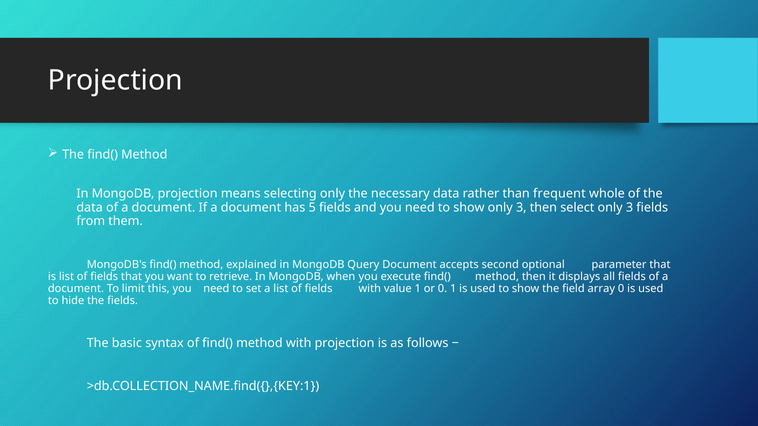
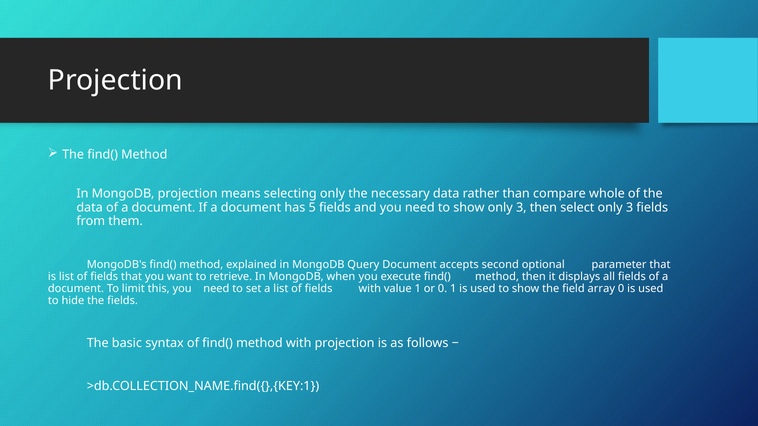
frequent: frequent -> compare (559, 194)
